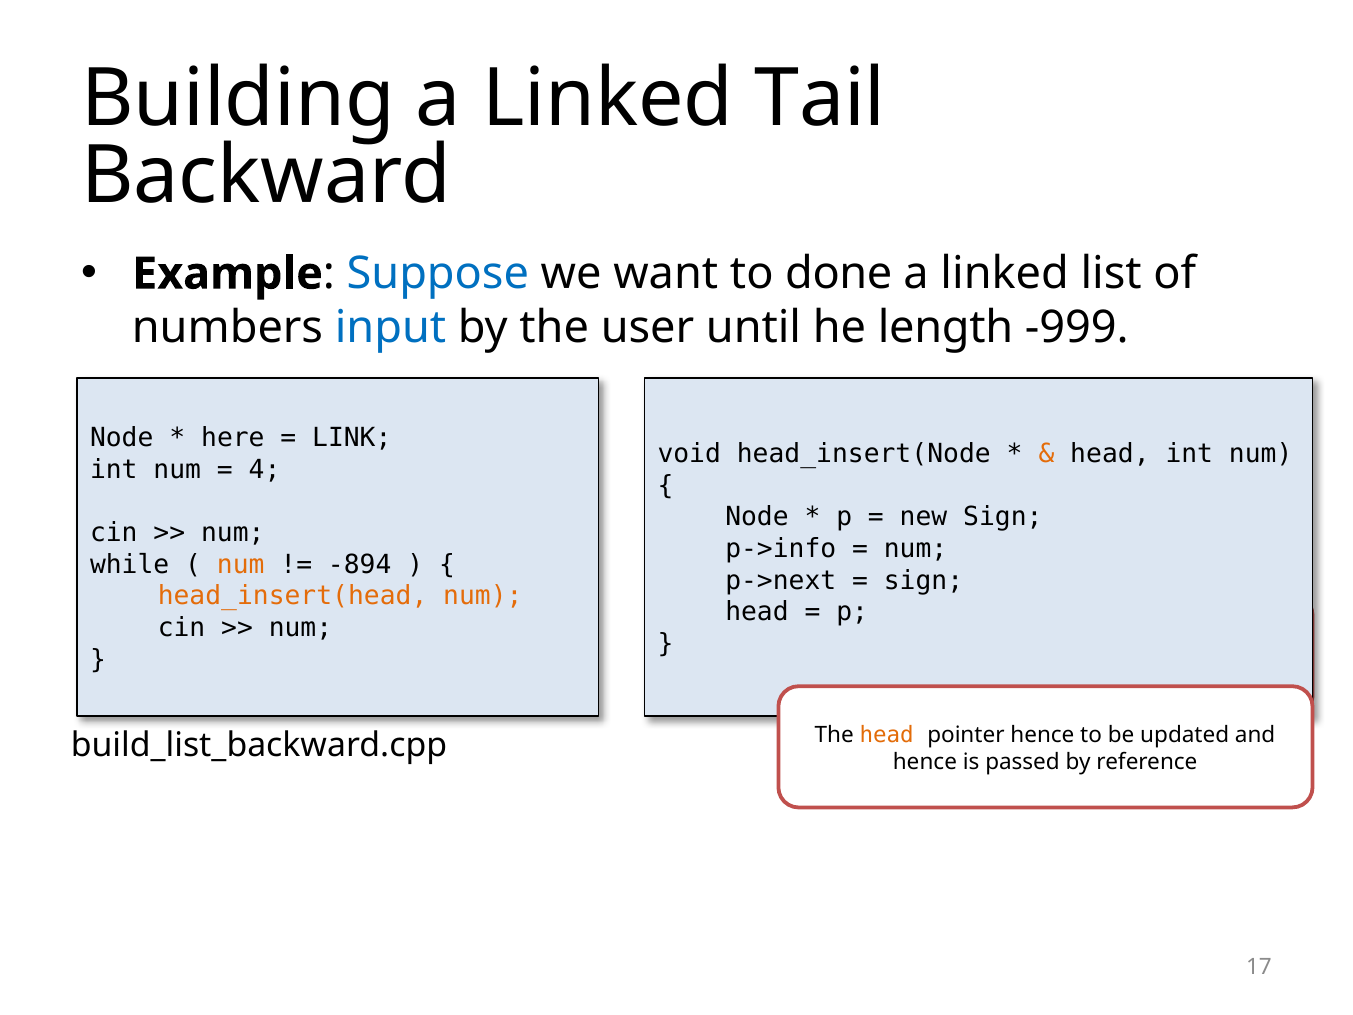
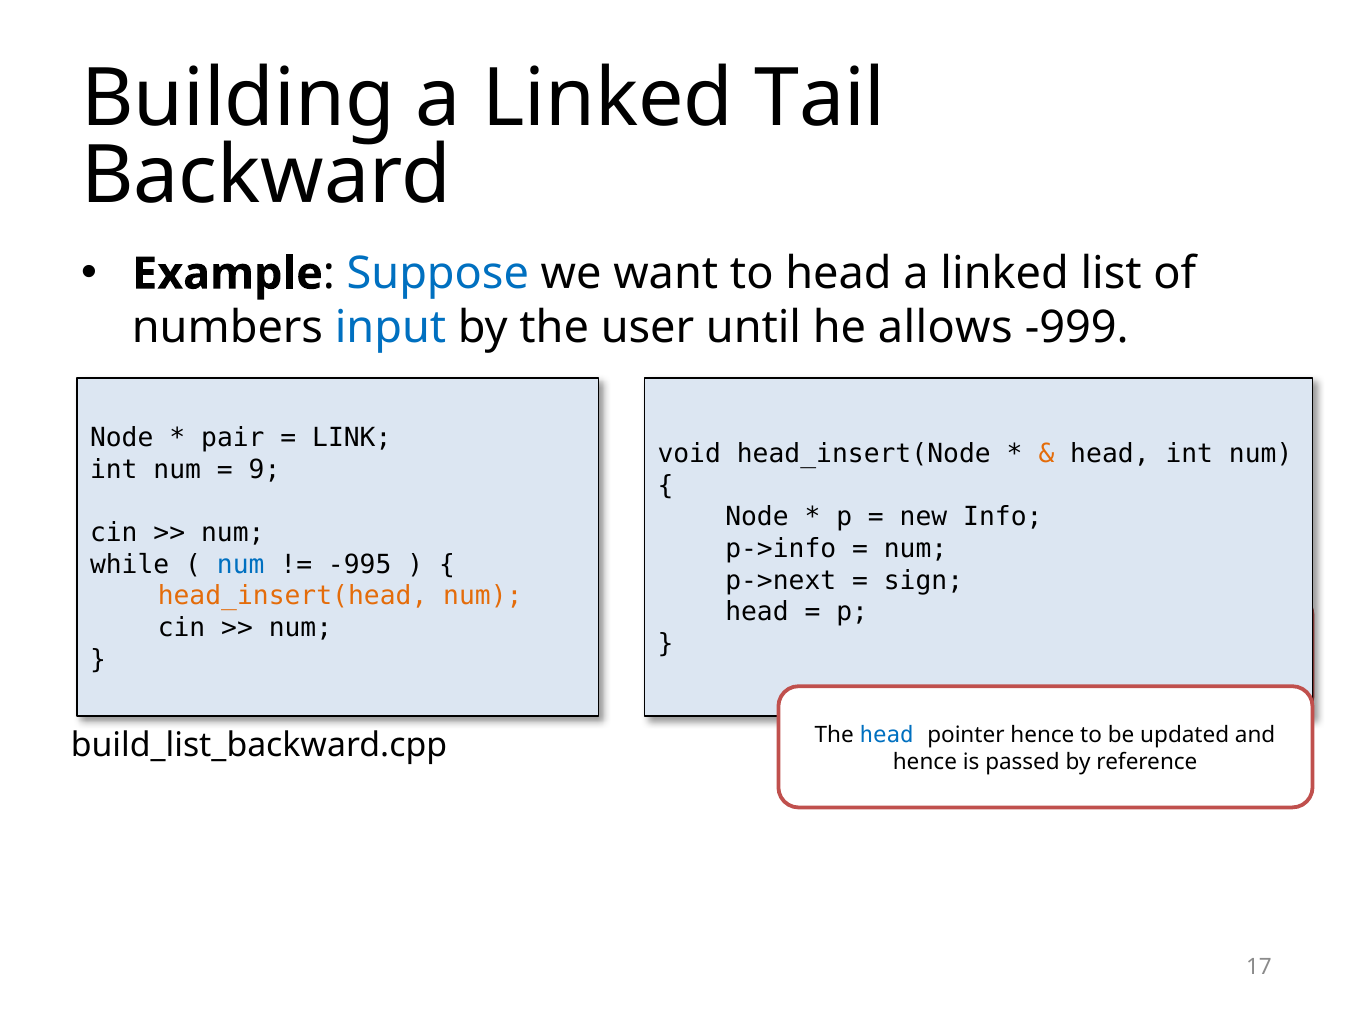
to done: done -> head (839, 274)
length: length -> allows (945, 328)
here: here -> pair (233, 438)
4: 4 -> 9 (265, 470)
new Sign: Sign -> Info (1003, 517)
num colour: orange -> blue (241, 565)
-894: -894 -> -995 (360, 565)
head colour: orange -> blue (887, 735)
